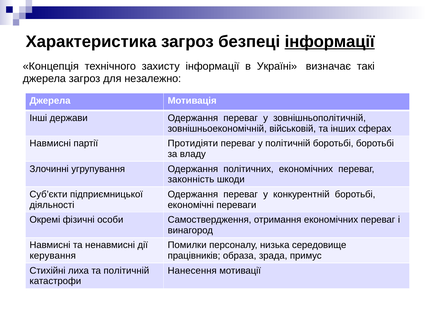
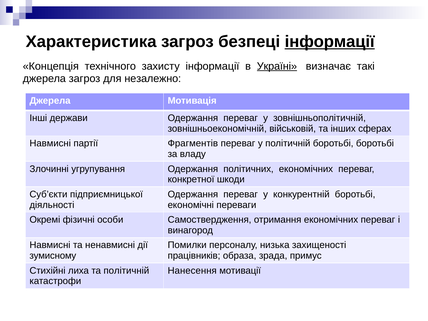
Україні underline: none -> present (277, 66)
Протидіяти: Протидіяти -> Фрагментів (193, 143)
законність: законність -> конкретної (191, 179)
середовище: середовище -> захищеності (319, 245)
керування: керування -> зумисному (53, 256)
